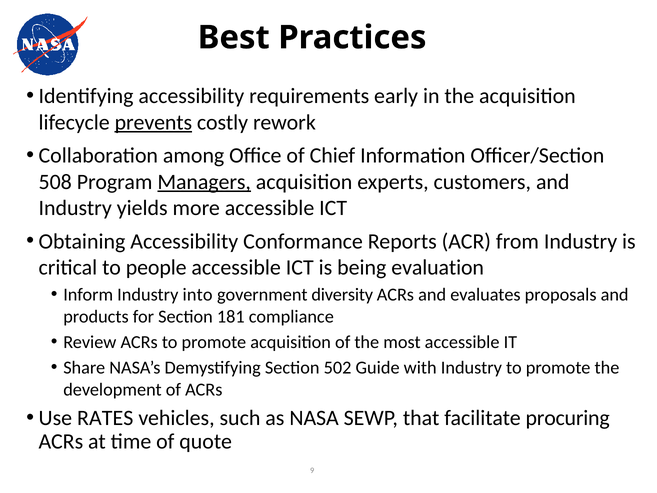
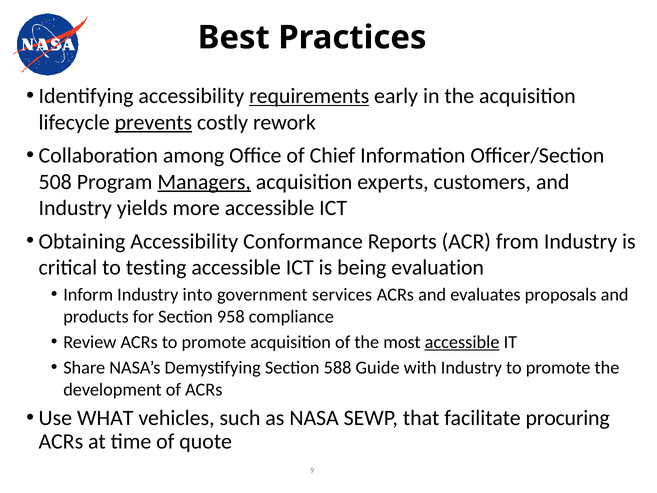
requirements underline: none -> present (309, 96)
people: people -> testing (156, 267)
diversity: diversity -> services (342, 295)
181: 181 -> 958 (231, 317)
accessible underline: none -> present (462, 342)
502: 502 -> 588 (338, 367)
RATES: RATES -> WHAT (105, 418)
